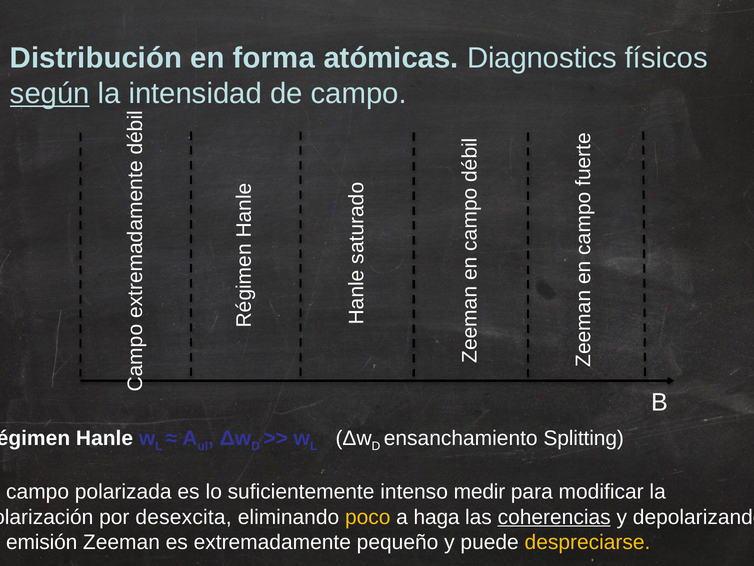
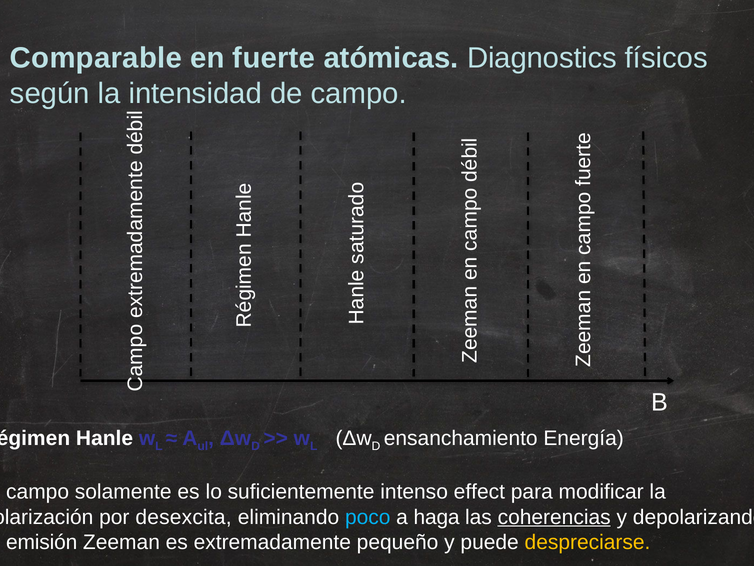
Distribución: Distribución -> Comparable (96, 58)
forma: forma -> fuerte (274, 58)
según underline: present -> none (50, 93)
Splitting: Splitting -> Energía (584, 438)
polarizada: polarizada -> solamente (123, 491)
medir: medir -> effect (479, 491)
poco colour: yellow -> light blue (368, 517)
